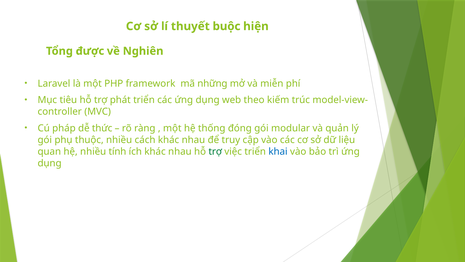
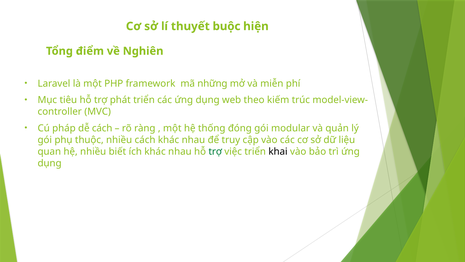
được: được -> điểm (90, 51)
dễ thức: thức -> cách (102, 128)
tính: tính -> biết (117, 151)
khai colour: blue -> black (278, 151)
